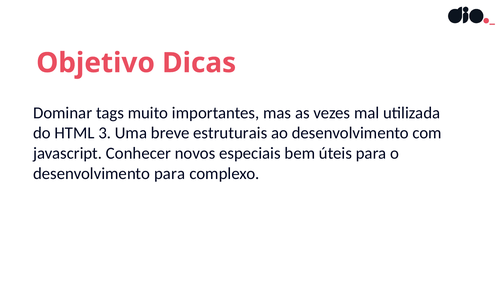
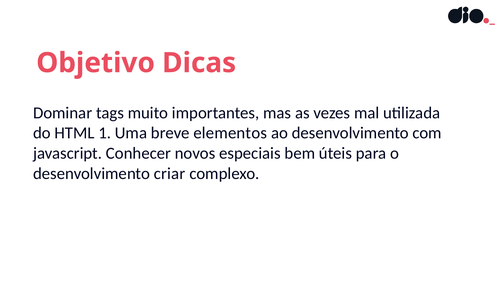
3: 3 -> 1 (105, 133)
estruturais: estruturais -> elementos (230, 133)
desenvolvimento para: para -> criar (170, 173)
